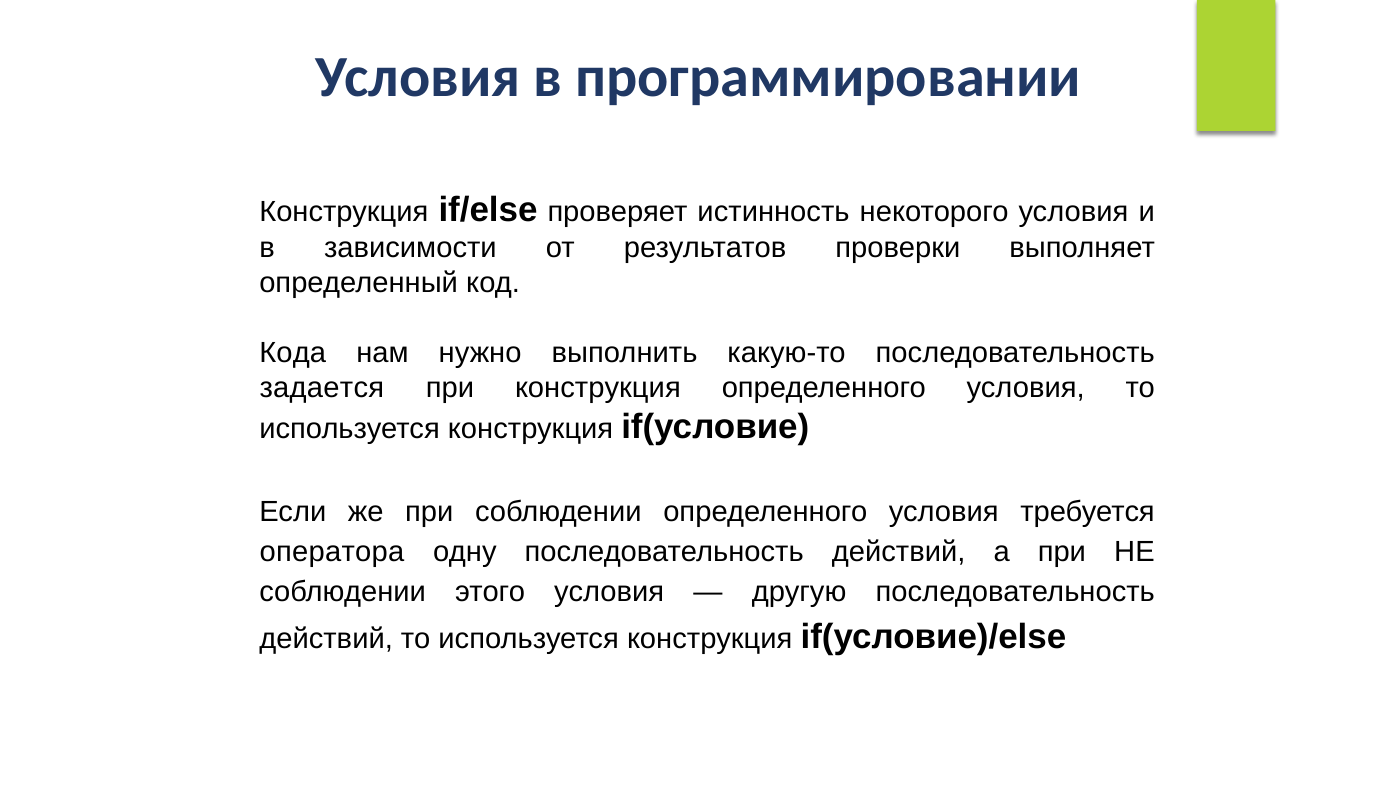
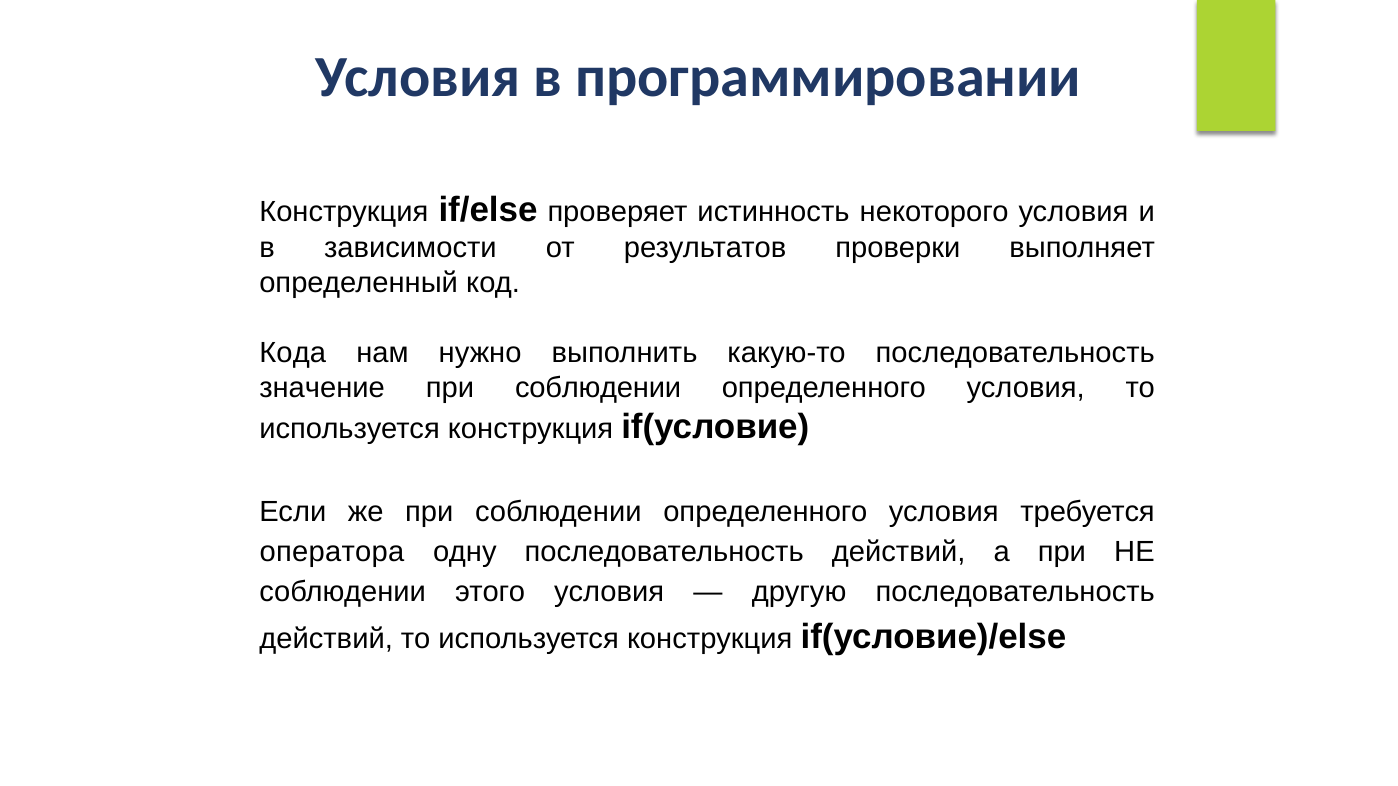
задается: задается -> значение (322, 388)
конструкция: конструкция -> соблюдении (598, 388)
